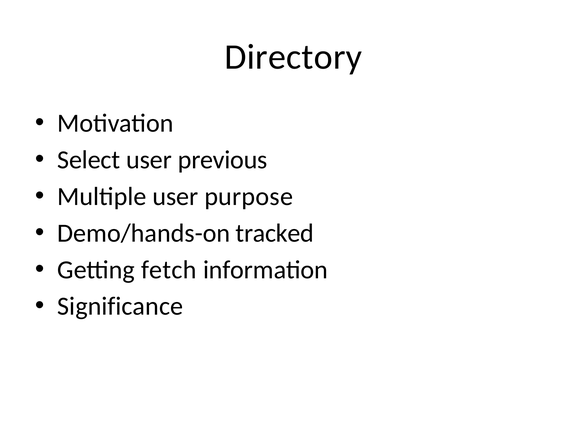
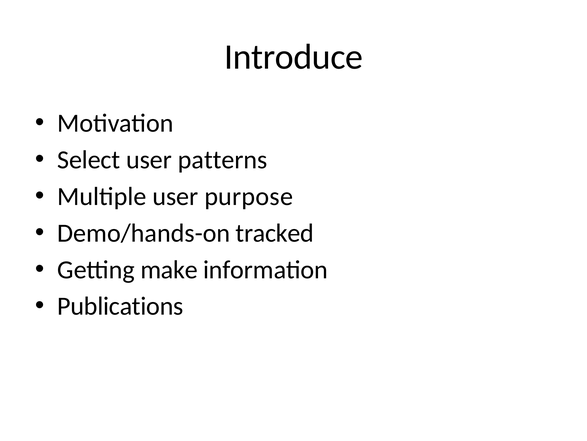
Directory: Directory -> Introduce (294, 57)
previous: previous -> patterns (223, 160)
fetch: fetch -> make (169, 269)
Significance: Significance -> Publications (120, 306)
